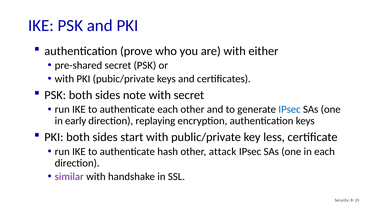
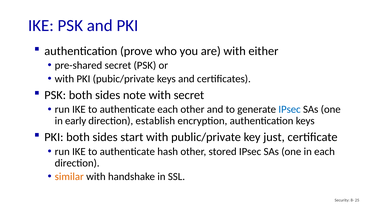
replaying: replaying -> establish (155, 121)
less: less -> just (274, 138)
attack: attack -> stored (223, 152)
similar colour: purple -> orange (69, 177)
